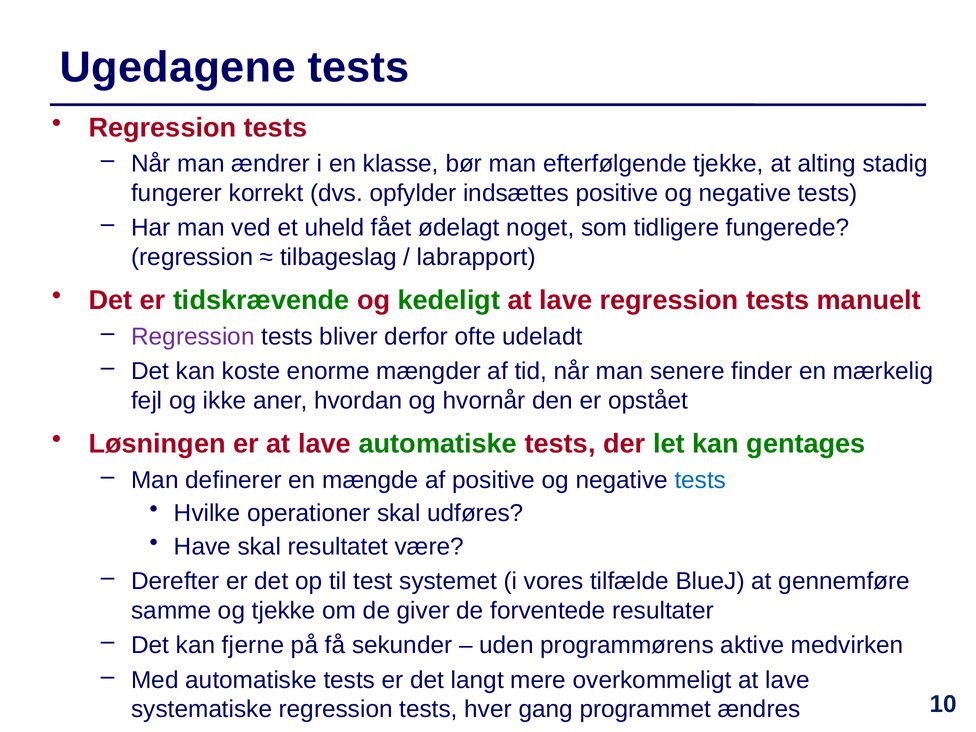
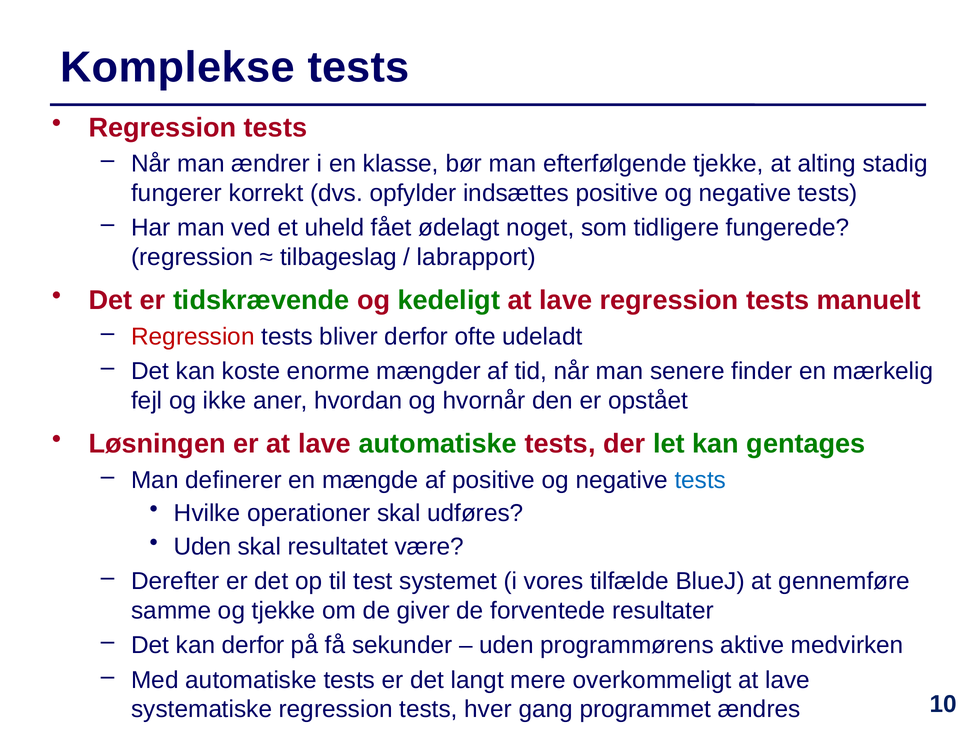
Ugedagene: Ugedagene -> Komplekse (178, 67)
Regression colour: purple -> red (193, 337)
Have: Have -> Uden (203, 547)
kan fjerne: fjerne -> derfor (253, 645)
